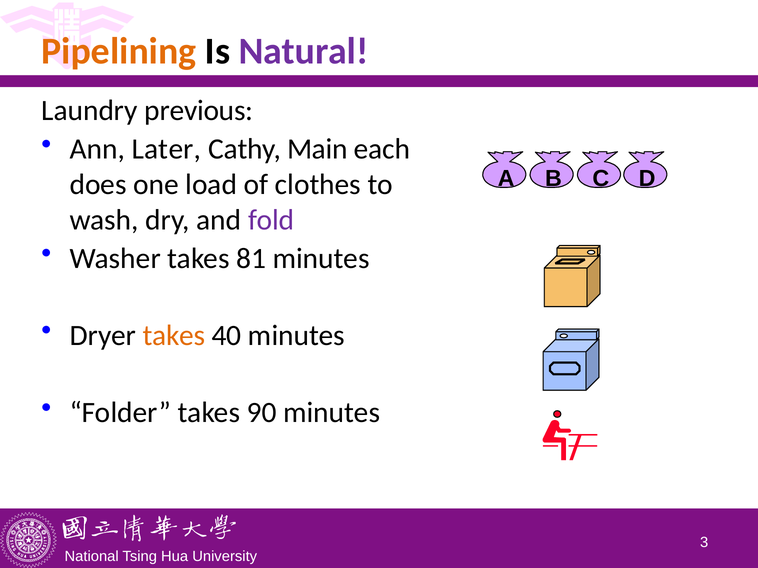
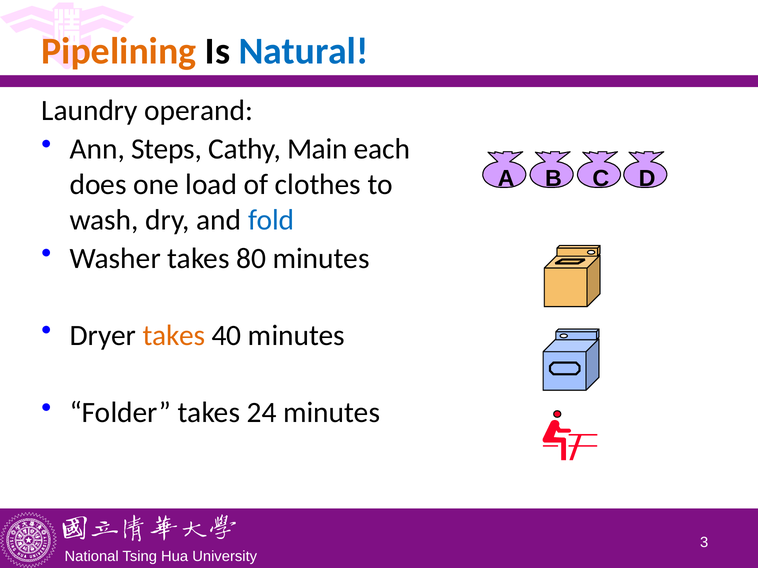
Natural colour: purple -> blue (303, 51)
previous: previous -> operand (199, 111)
Later: Later -> Steps (167, 149)
fold colour: purple -> blue (271, 220)
81: 81 -> 80 (251, 259)
90: 90 -> 24 (262, 413)
